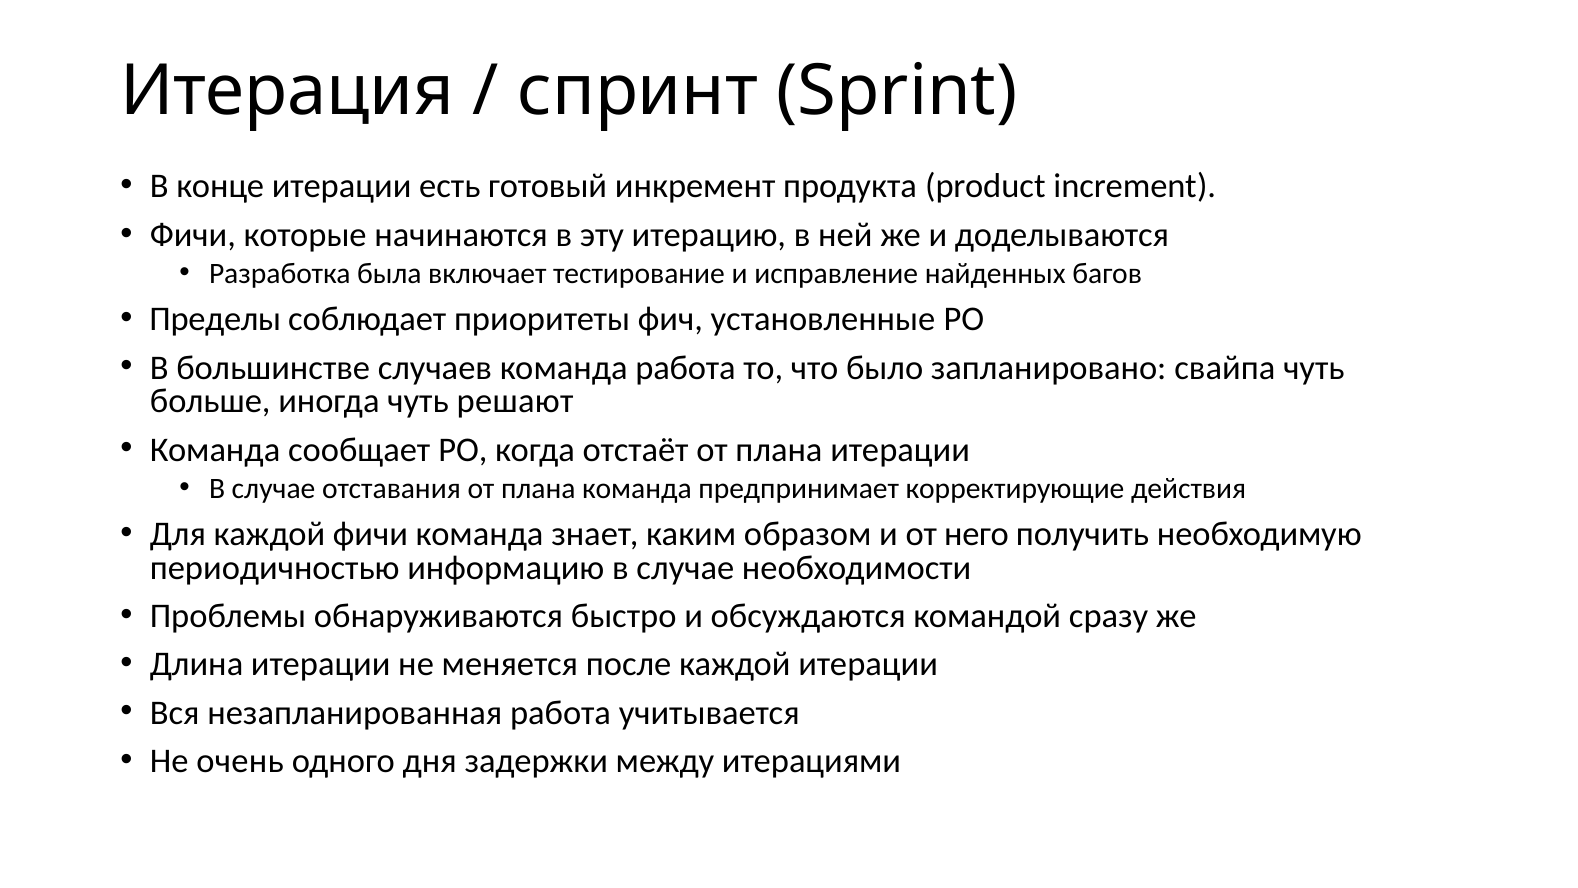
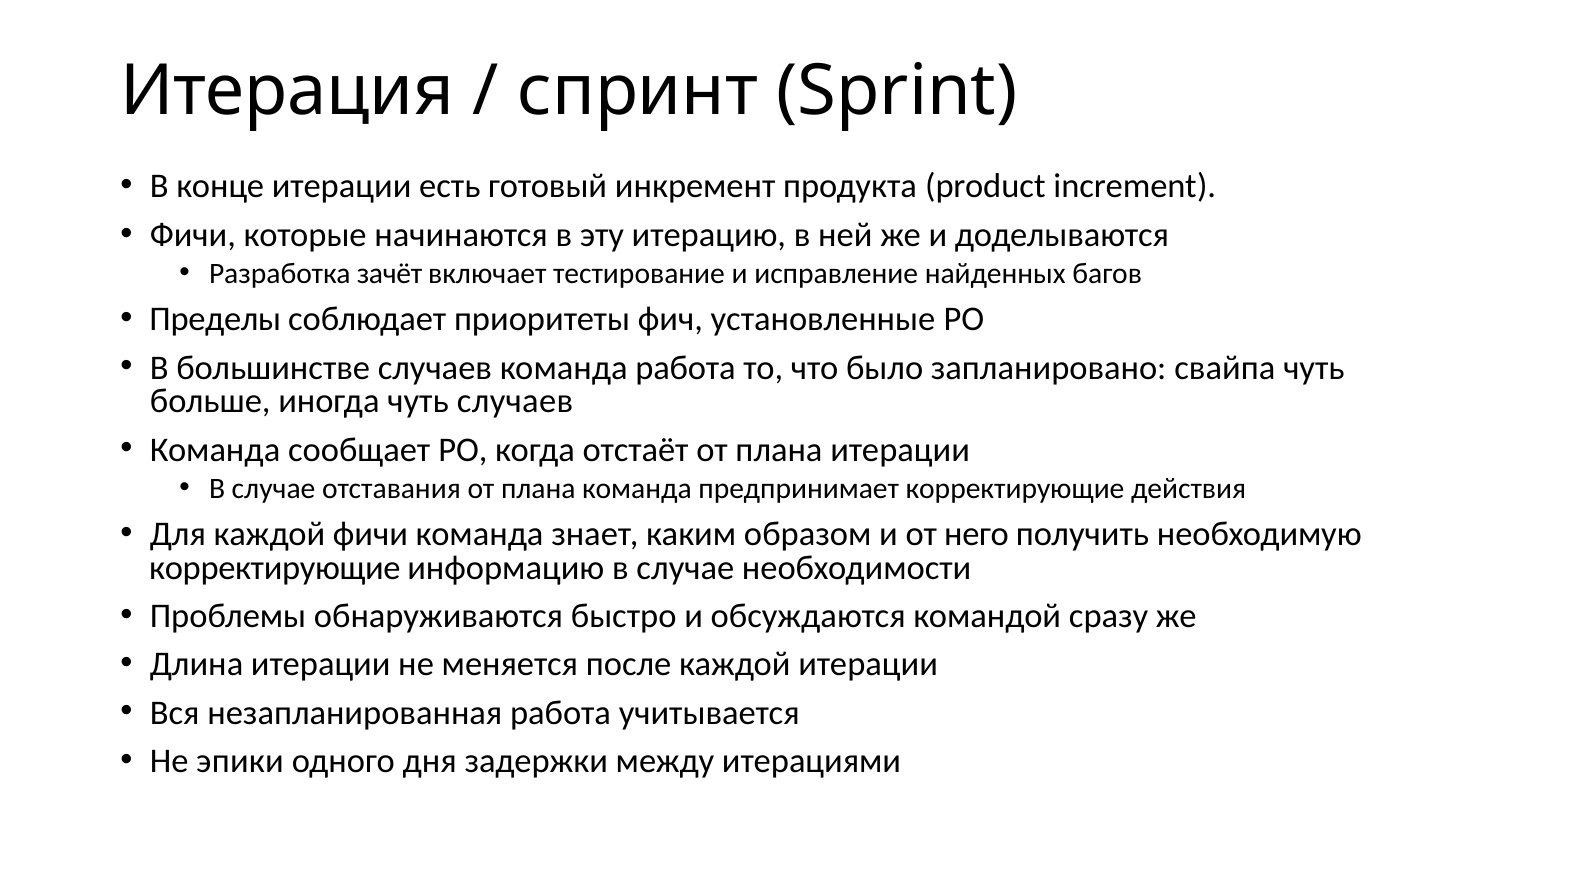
была: была -> зачёт (390, 274)
чуть решают: решают -> случаев (515, 401)
периодичностью: периодичностью -> корректирующие (275, 567)
очень: очень -> эпики (240, 761)
